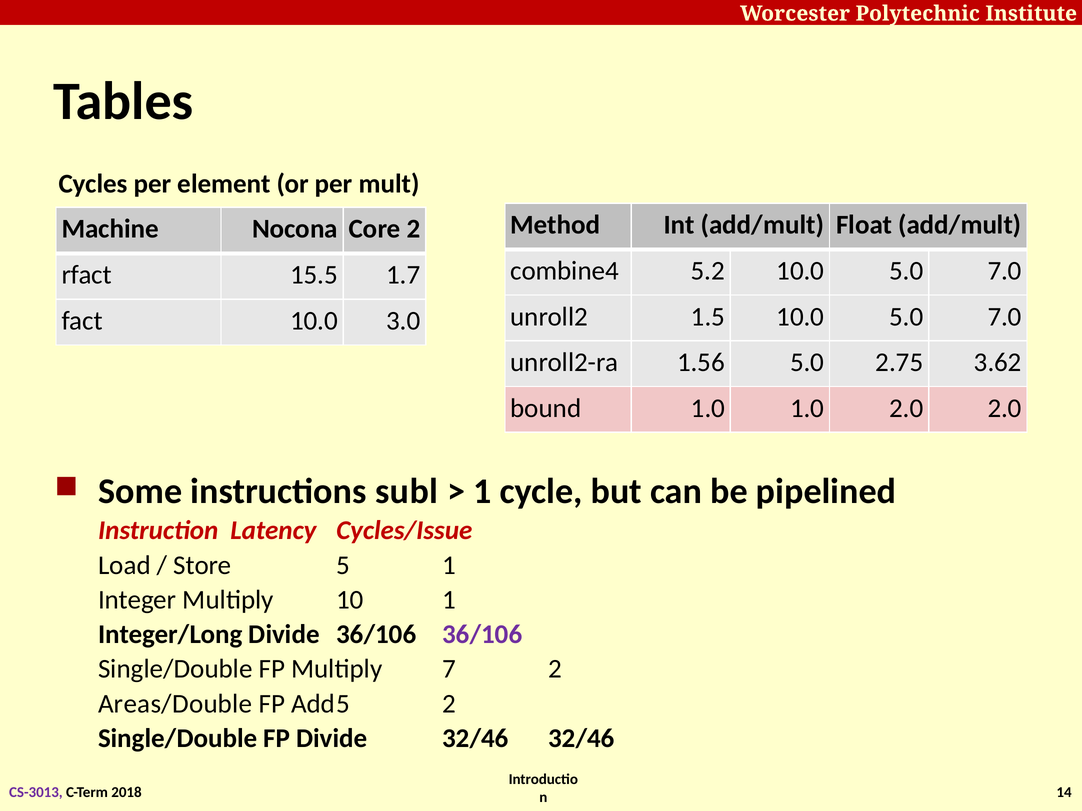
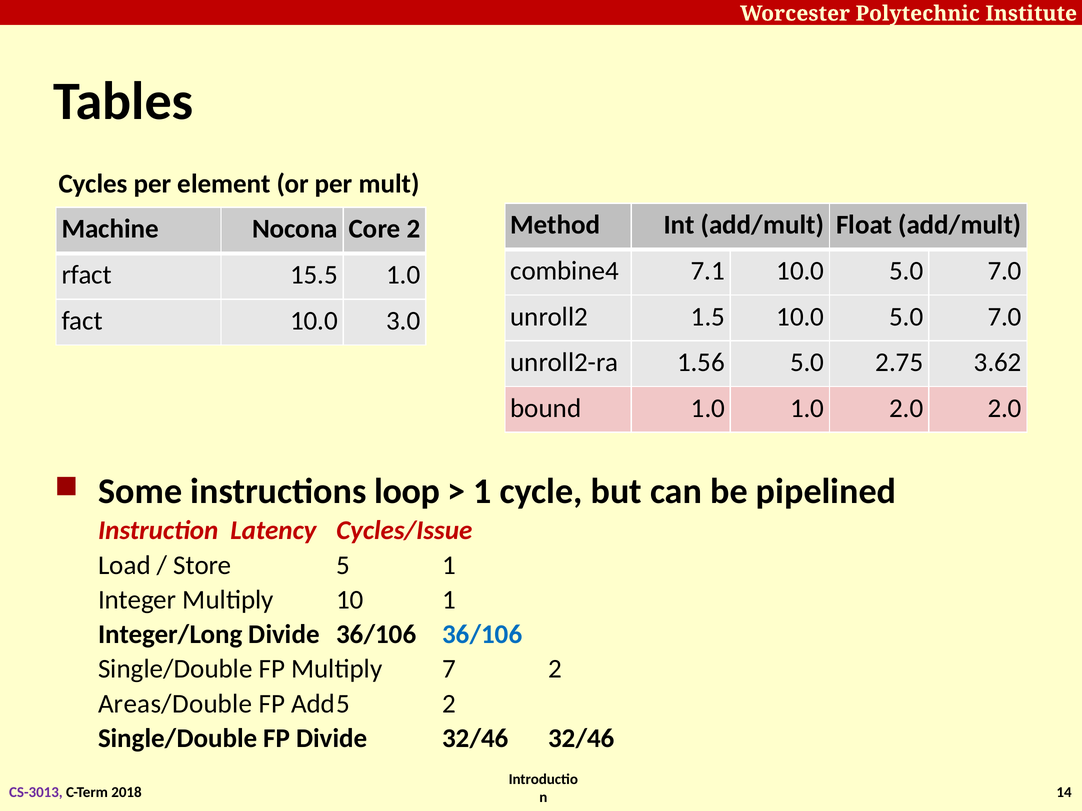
5.2: 5.2 -> 7.1 (708, 271)
15.5 1.7: 1.7 -> 1.0 (403, 275)
subl: subl -> loop (407, 492)
36/106 colour: purple -> blue (482, 635)
